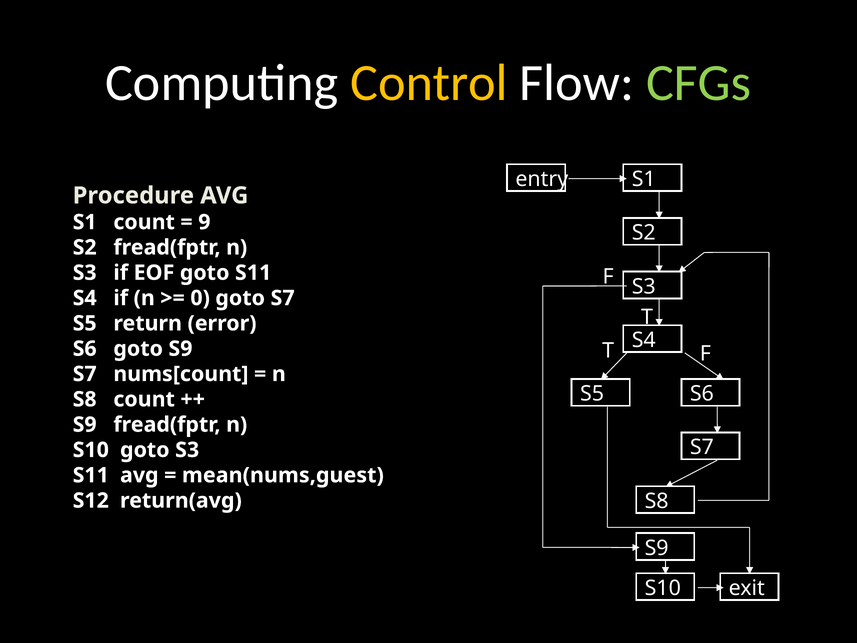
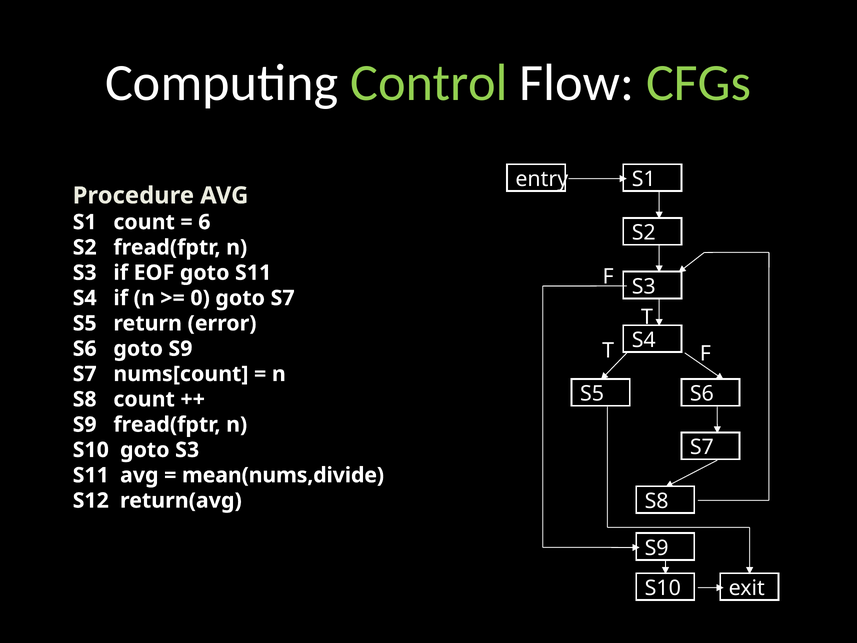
Control colour: yellow -> light green (429, 83)
9: 9 -> 6 (204, 222)
mean(nums,guest: mean(nums,guest -> mean(nums,divide (283, 475)
